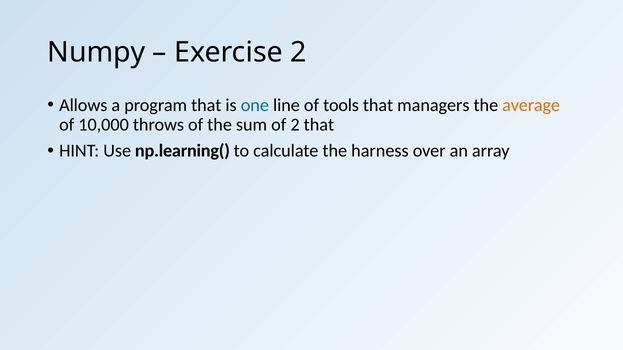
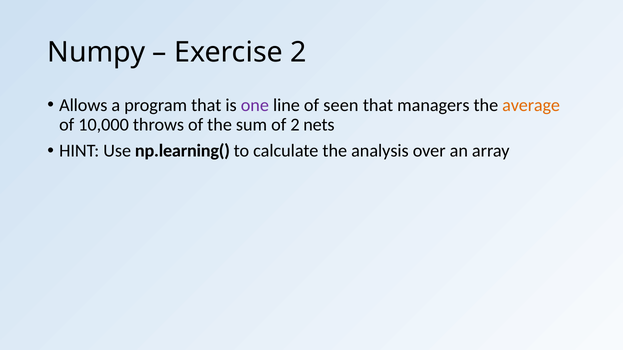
one colour: blue -> purple (255, 105)
tools: tools -> seen (341, 105)
2 that: that -> nets (319, 125)
harness: harness -> analysis (380, 151)
